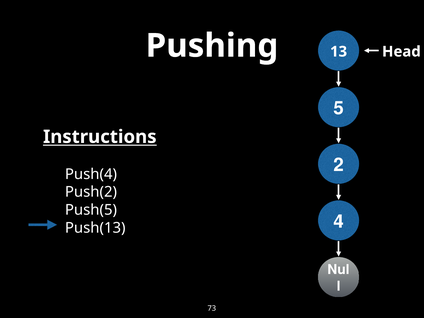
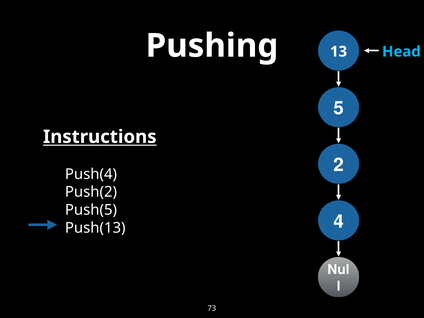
Head colour: white -> light blue (401, 52)
